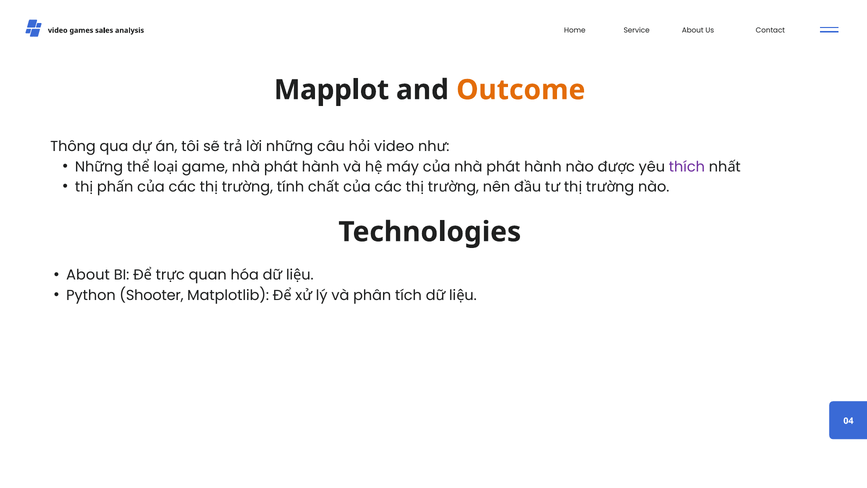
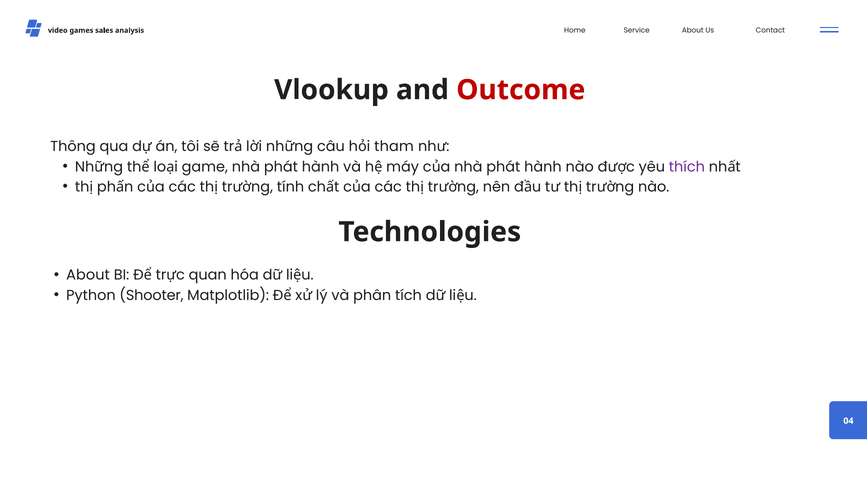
Mapplot: Mapplot -> Vlookup (331, 90)
Outcome colour: orange -> red (521, 90)
video: video -> tham (394, 146)
